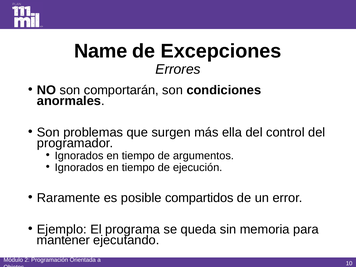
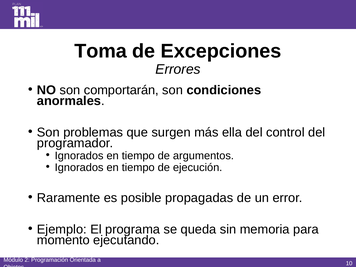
Name: Name -> Toma (101, 51)
compartidos: compartidos -> propagadas (199, 198)
mantener: mantener -> momento (63, 240)
